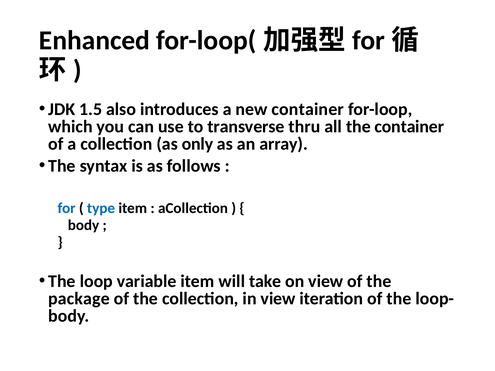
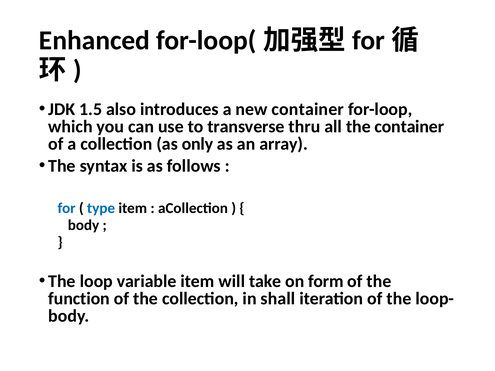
on view: view -> form (326, 282)
package: package -> function (79, 299)
in view: view -> shall (278, 299)
